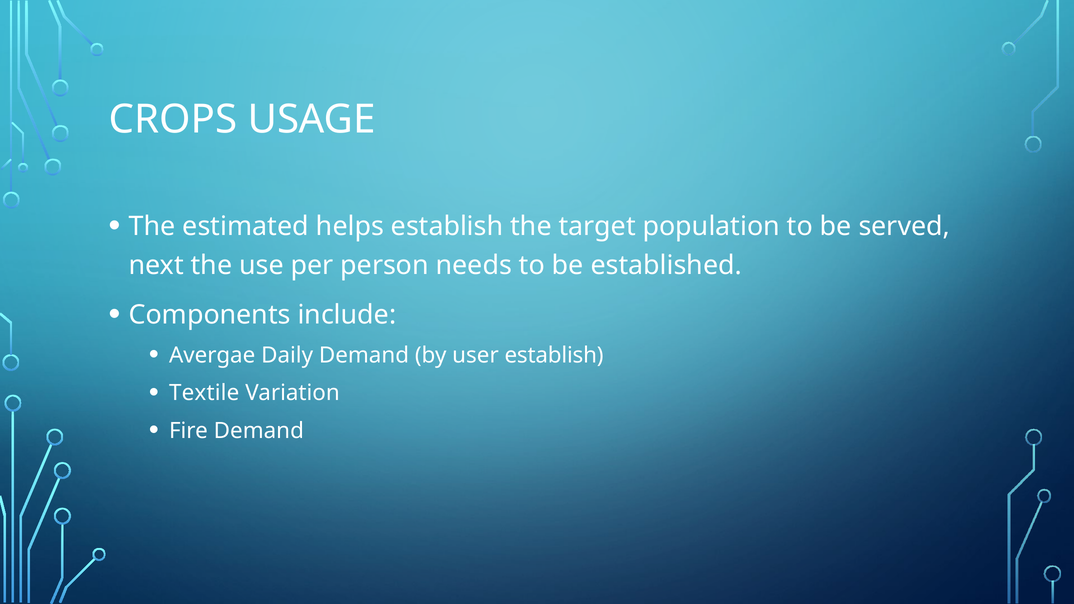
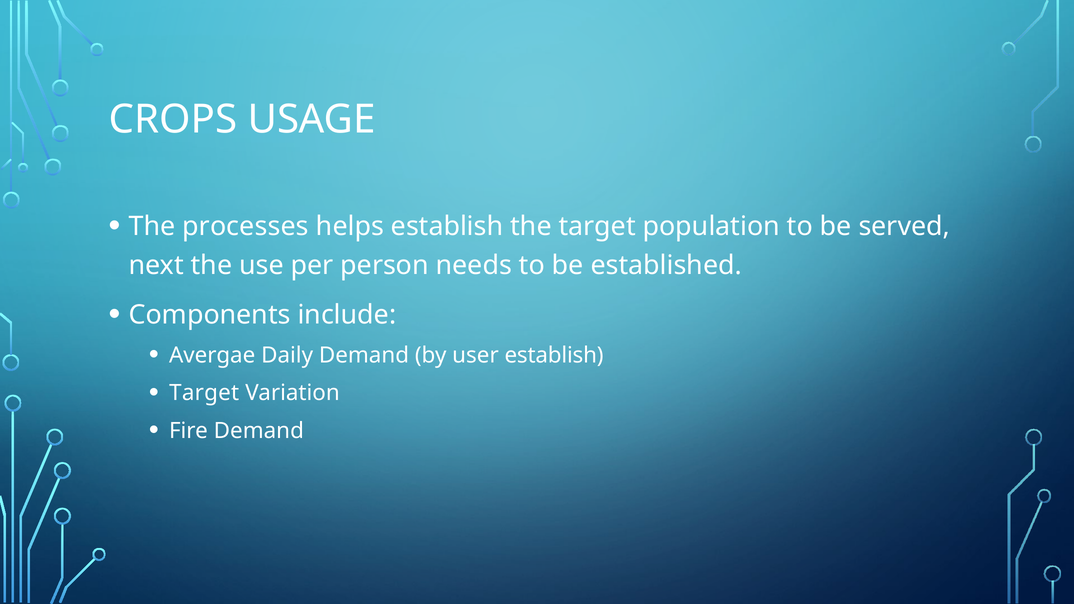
estimated: estimated -> processes (246, 227)
Textile: Textile -> Target (204, 393)
